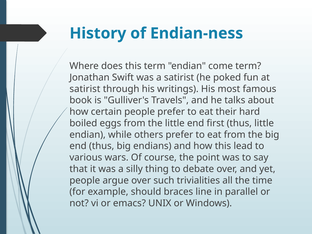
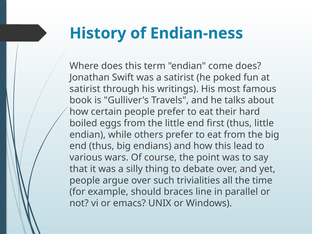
come term: term -> does (248, 66)
